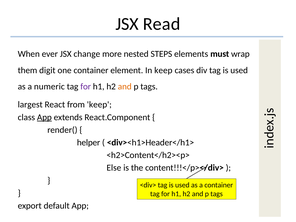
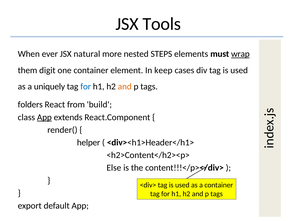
Read: Read -> Tools (162, 24)
change: change -> natural (87, 54)
wrap underline: none -> present (240, 54)
numeric: numeric -> uniquely (49, 87)
for colour: purple -> blue (86, 87)
largest: largest -> folders (30, 105)
from keep: keep -> build (99, 105)
